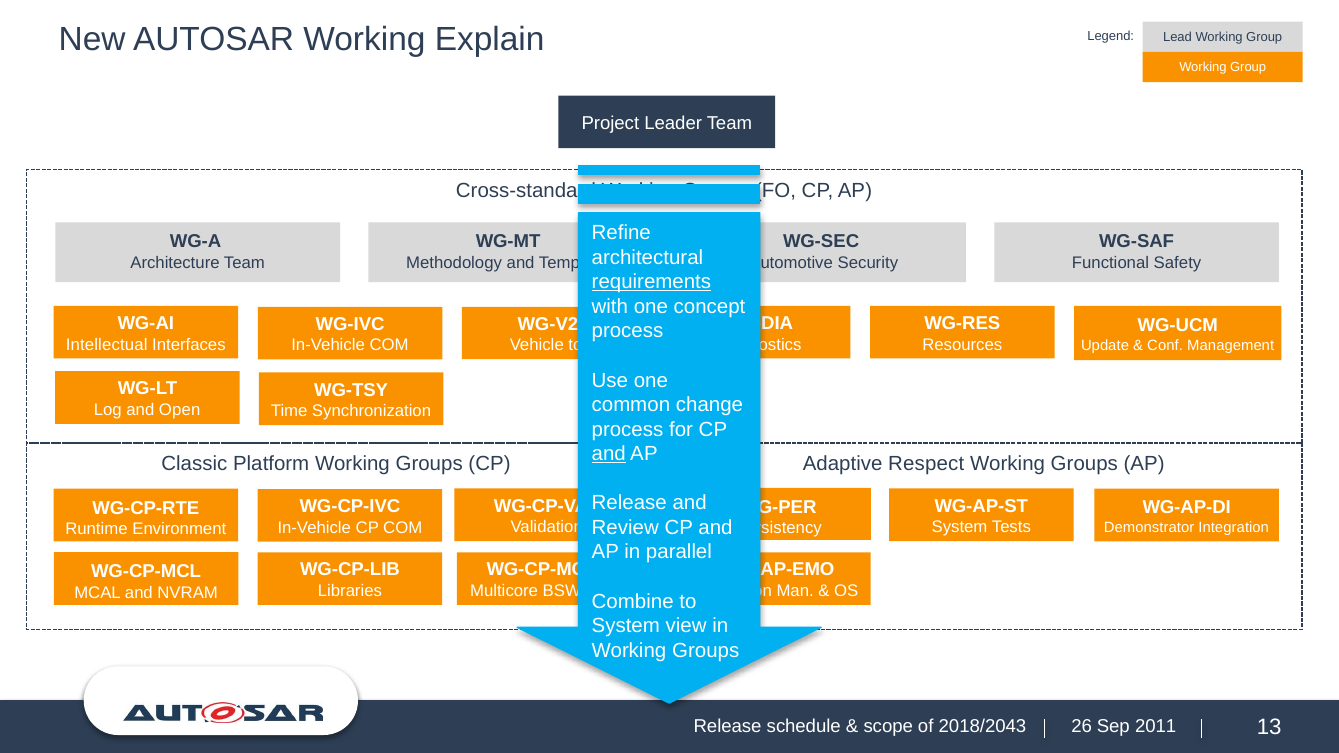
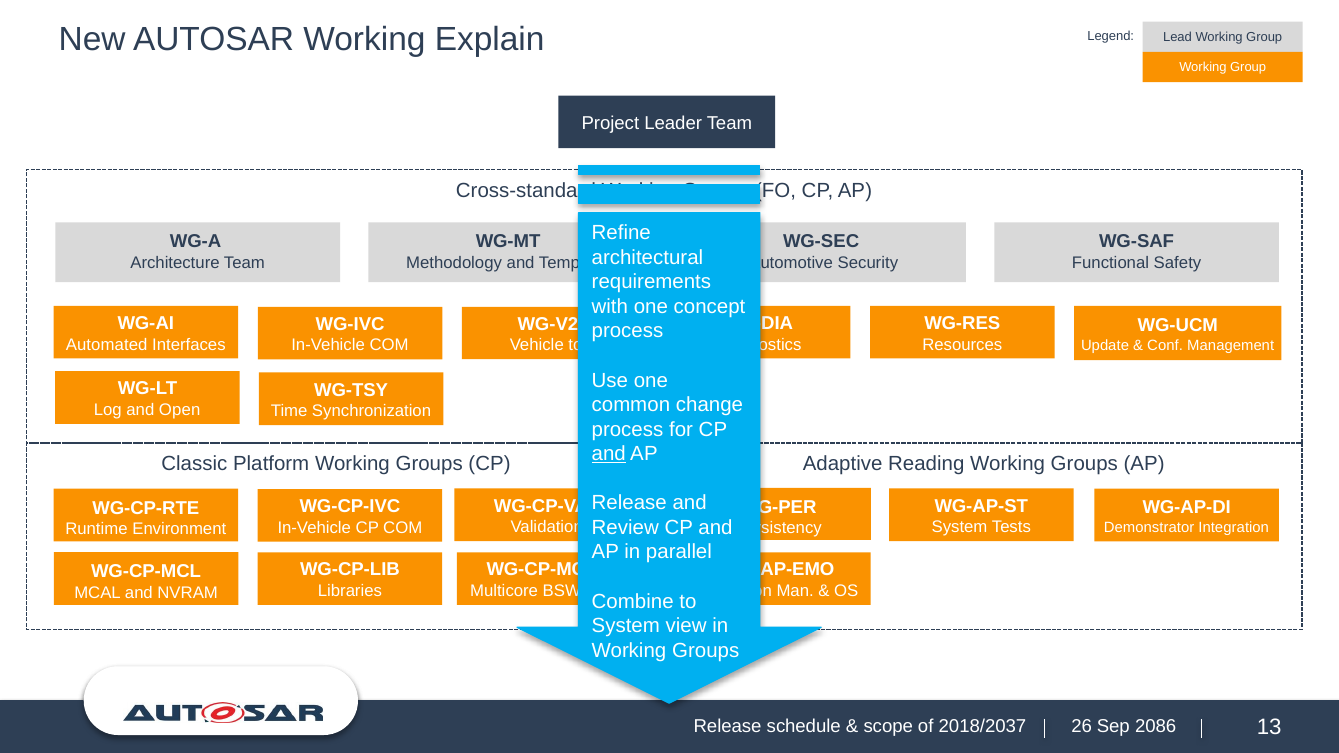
requirements underline: present -> none (651, 282)
Intellectual: Intellectual -> Automated (107, 345)
Respect: Respect -> Reading (926, 464)
2018/2043: 2018/2043 -> 2018/2037 (983, 727)
2011: 2011 -> 2086 (1156, 727)
